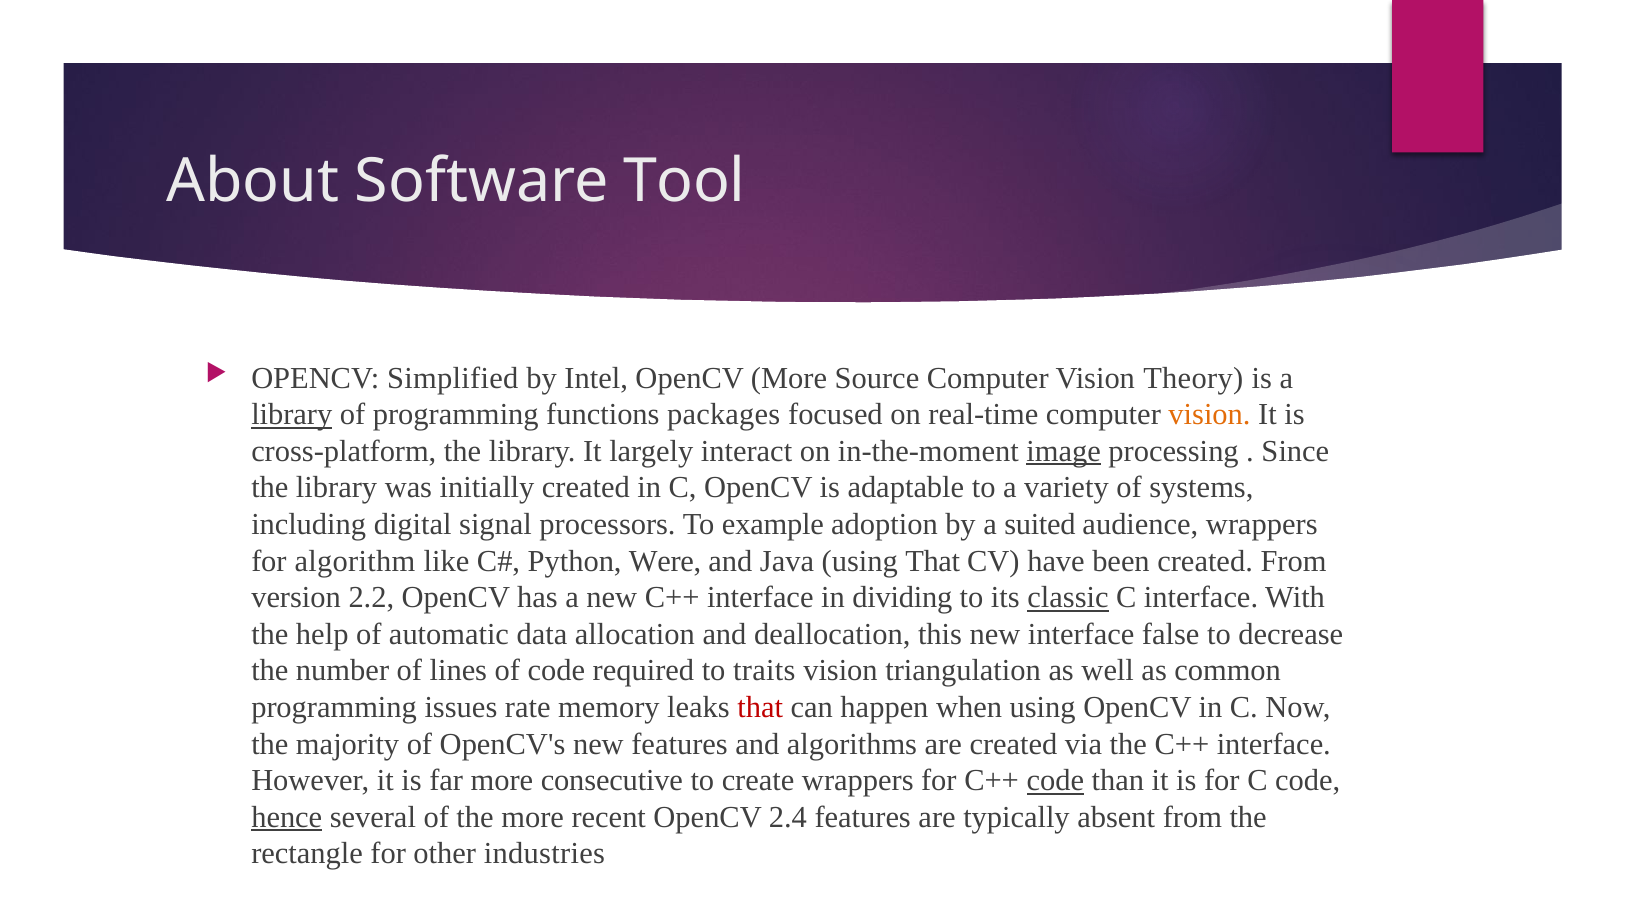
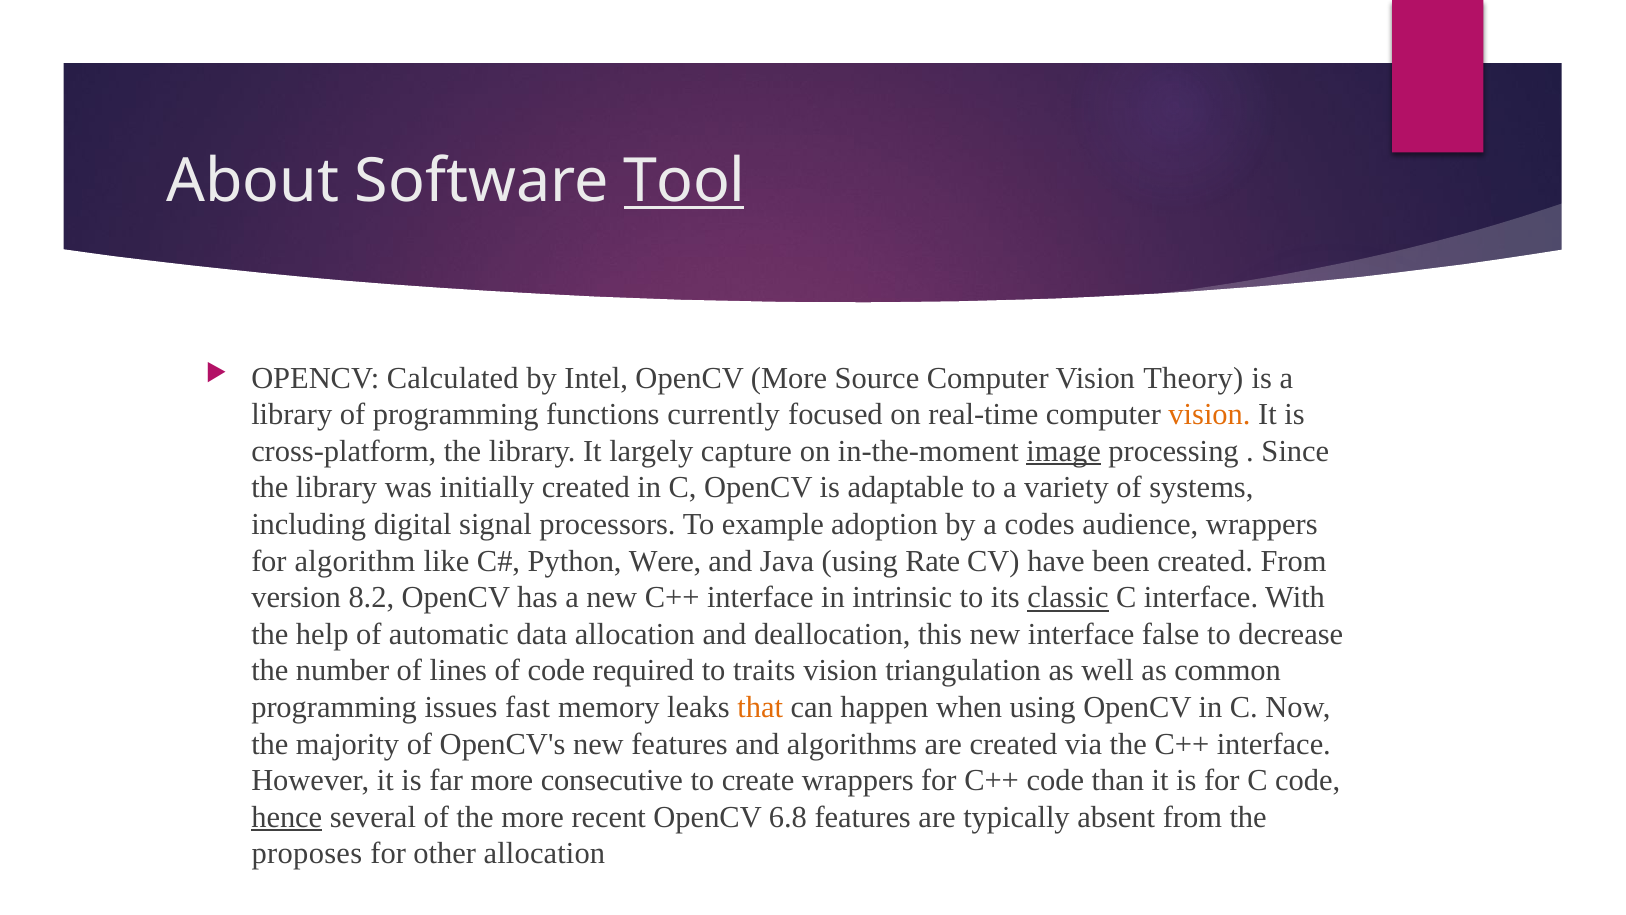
Tool underline: none -> present (684, 181)
Simplified: Simplified -> Calculated (453, 378)
library underline: present -> none (292, 414)
packages: packages -> currently (724, 414)
interact: interact -> capture (746, 451)
suited: suited -> codes (1040, 524)
using That: That -> Rate (933, 561)
2.2: 2.2 -> 8.2 (371, 597)
dividing: dividing -> intrinsic (902, 597)
rate: rate -> fast (528, 707)
that colour: red -> orange (760, 707)
code underline: present -> none (1055, 780)
2.4: 2.4 -> 6.8 (788, 817)
rectangle: rectangle -> proposes (307, 853)
other industries: industries -> allocation (544, 853)
